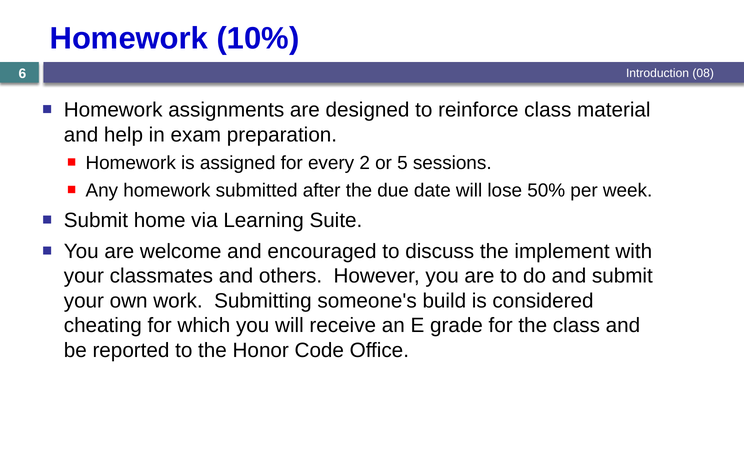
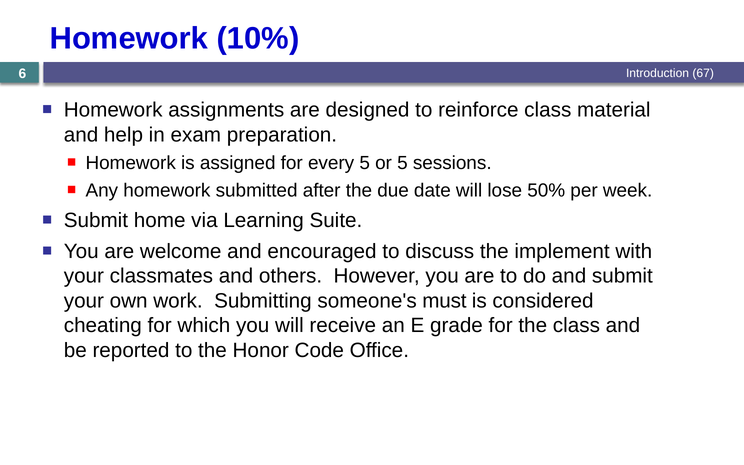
08: 08 -> 67 (703, 73)
every 2: 2 -> 5 (365, 163)
build: build -> must (444, 301)
